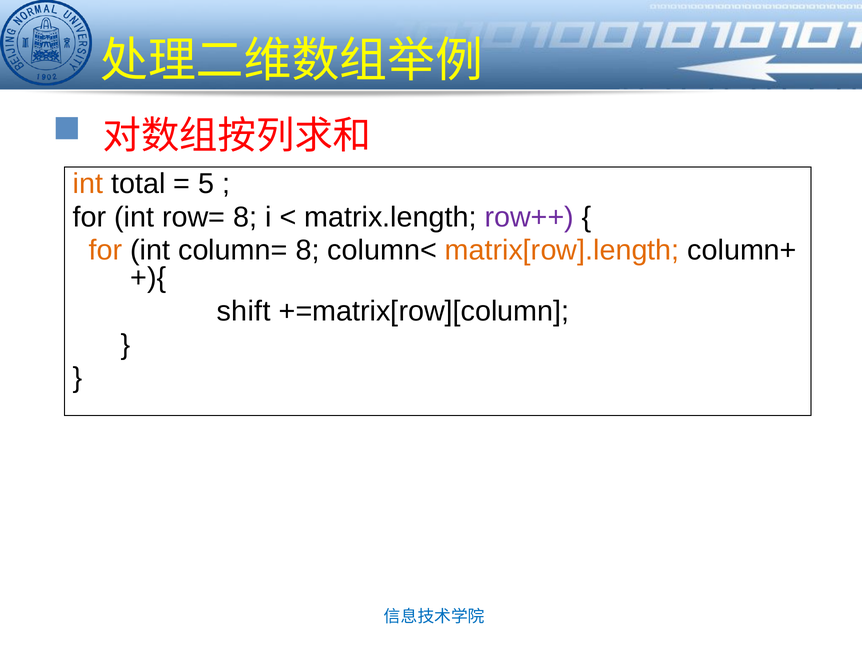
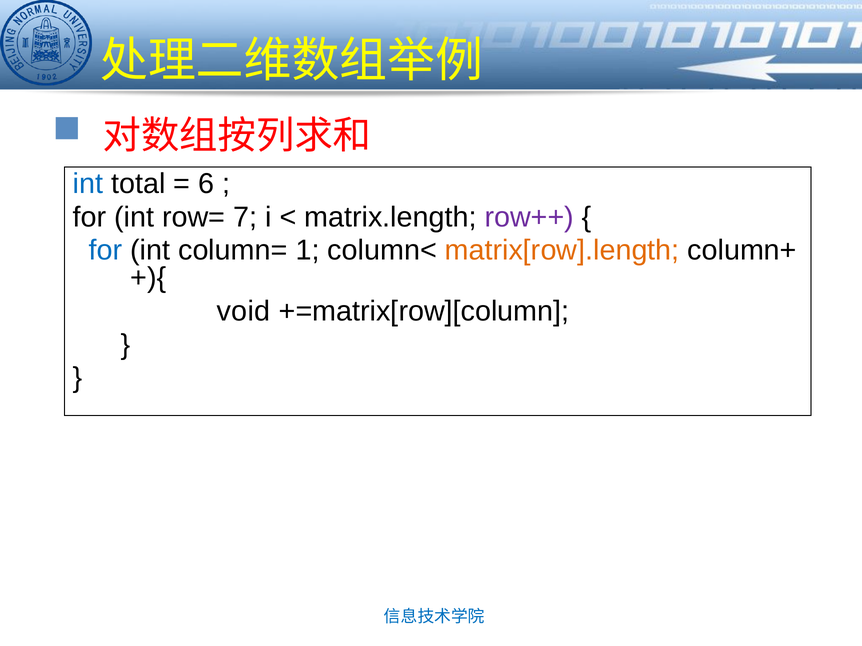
int colour: orange -> blue (88, 184)
5: 5 -> 6 (206, 184)
row= 8: 8 -> 7 (245, 217)
for colour: orange -> blue (106, 251)
column= 8: 8 -> 1 (307, 251)
shift: shift -> void (244, 312)
